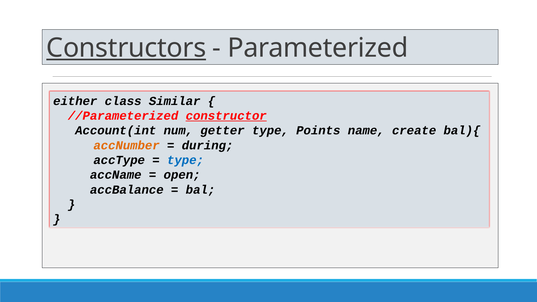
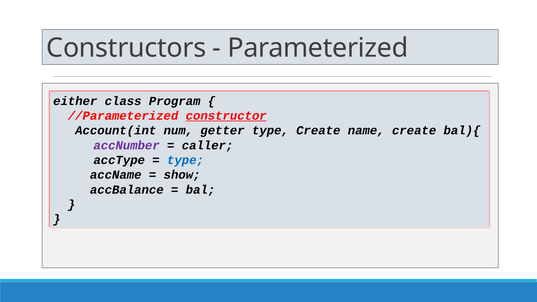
Constructors underline: present -> none (126, 48)
Similar: Similar -> Program (175, 101)
type Points: Points -> Create (318, 131)
accNumber colour: orange -> purple (127, 145)
during: during -> caller (208, 145)
open: open -> show (182, 175)
